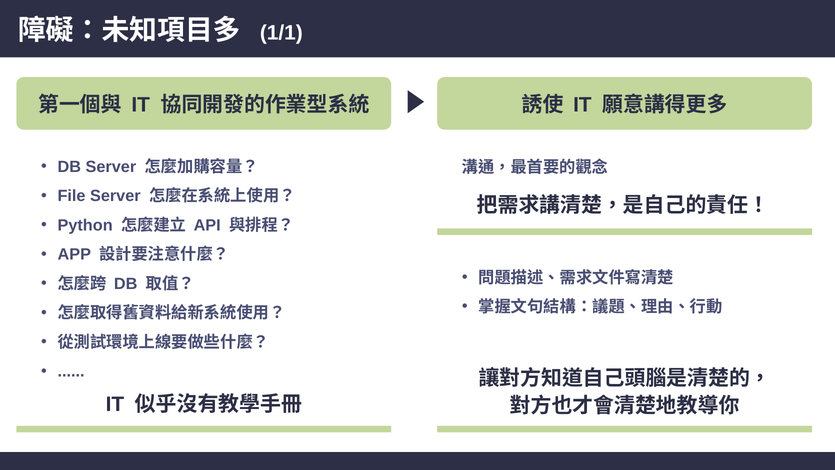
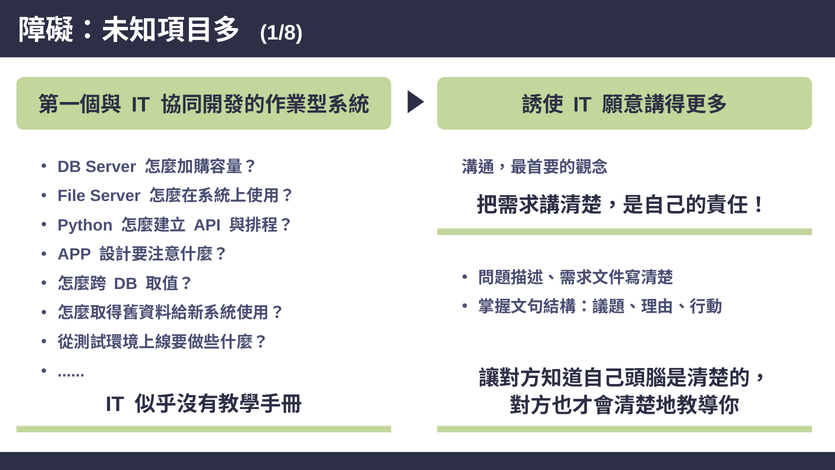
1/1: 1/1 -> 1/8 (281, 33)
